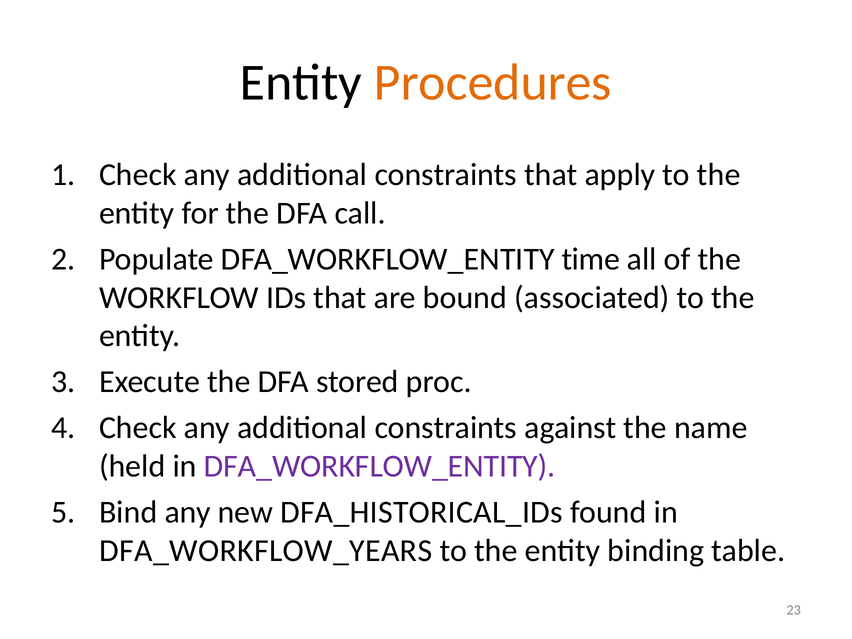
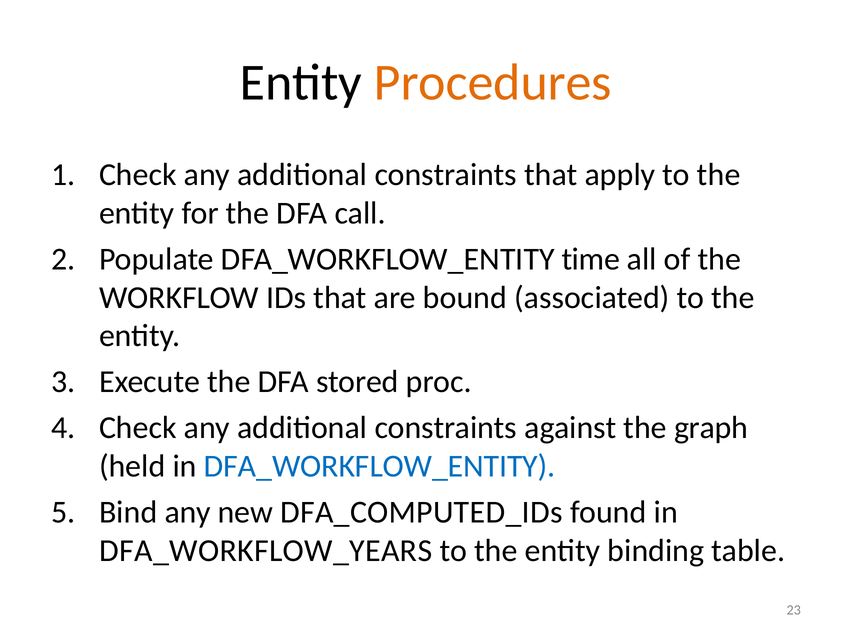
name: name -> graph (711, 428)
DFA_WORKFLOW_ENTITY colour: purple -> blue (380, 466)
DFA_HISTORICAL_IDs: DFA_HISTORICAL_IDs -> DFA_COMPUTED_IDs (421, 512)
